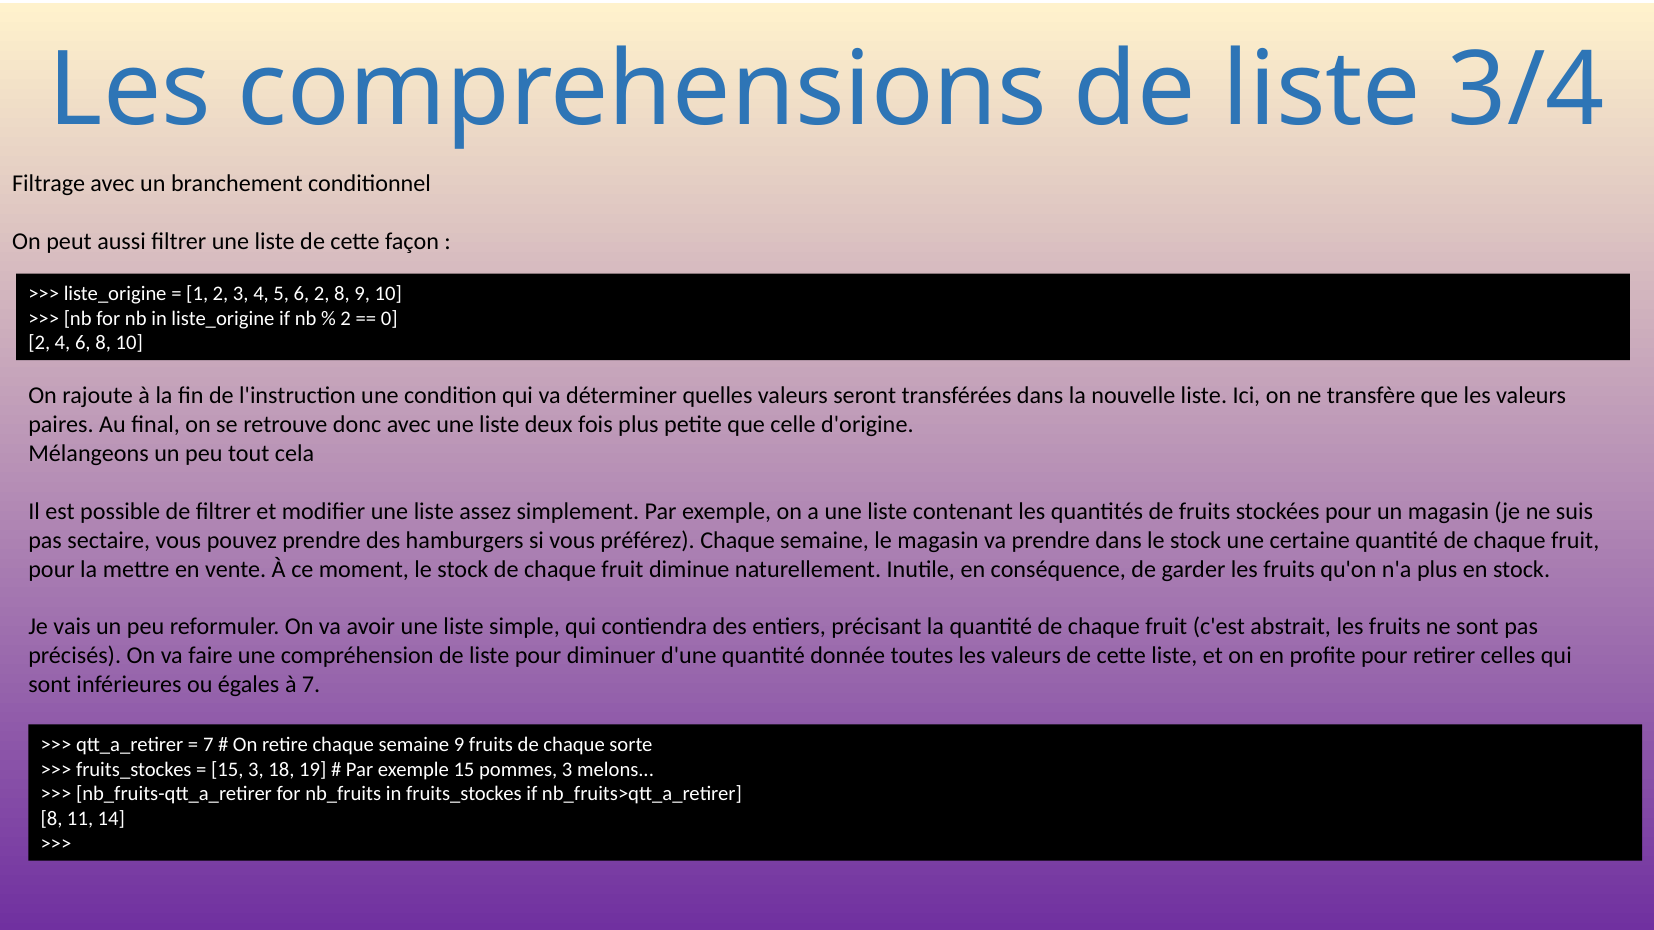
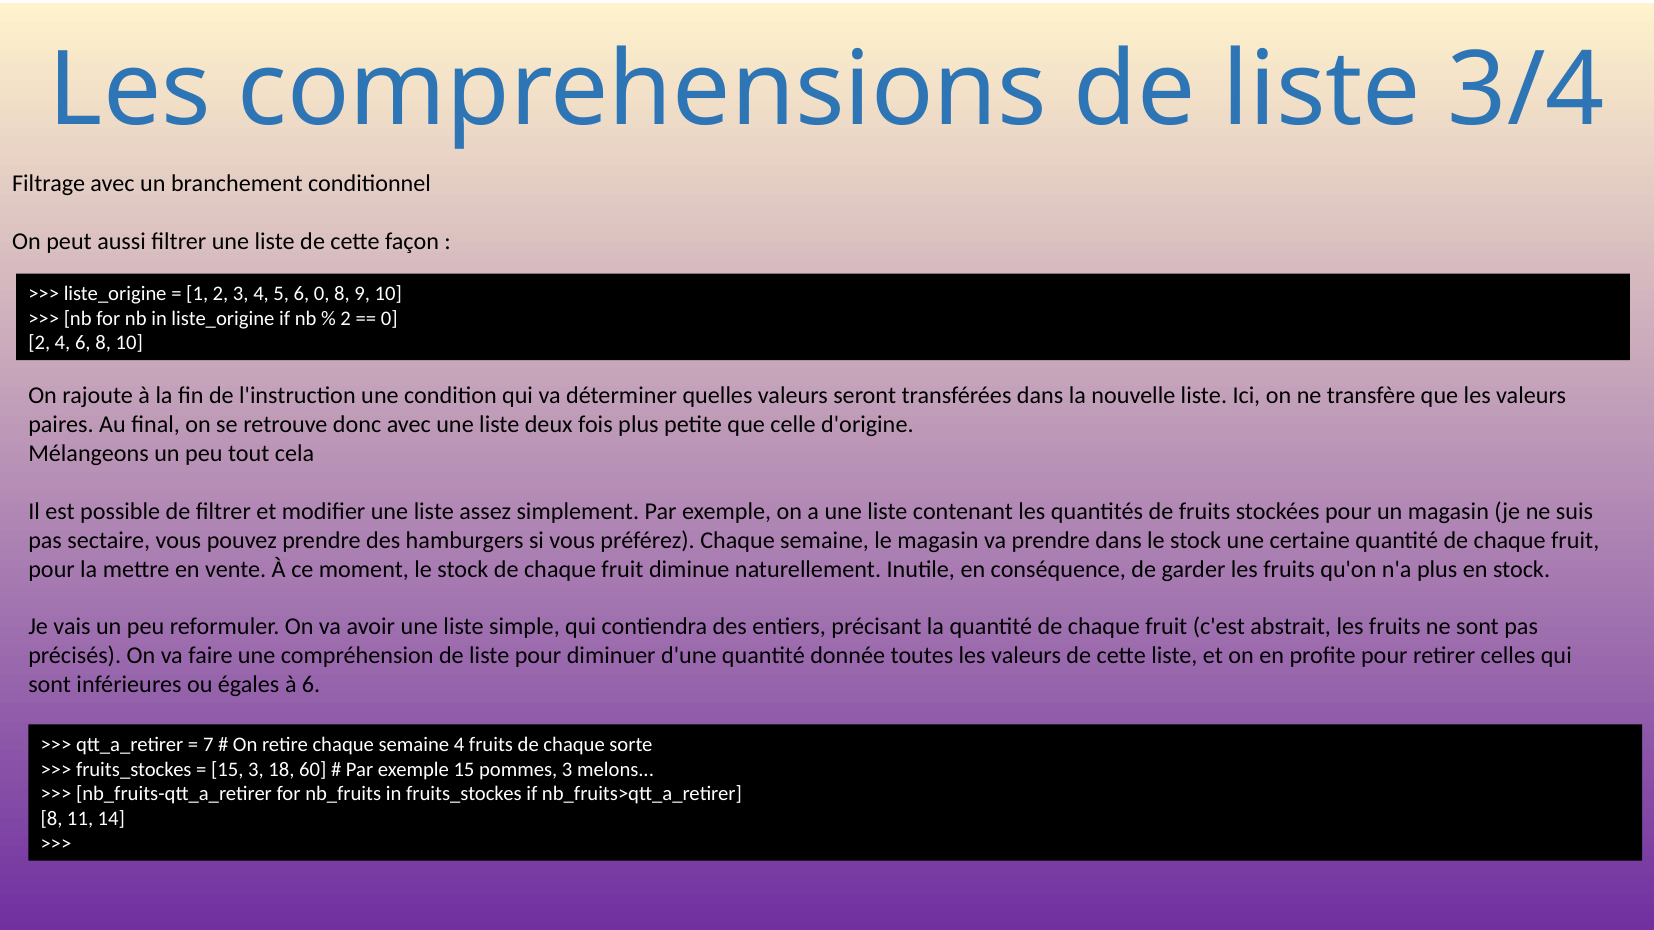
6 2: 2 -> 0 (322, 294)
à 7: 7 -> 6 (311, 685)
semaine 9: 9 -> 4 (459, 745)
19: 19 -> 60 (313, 770)
